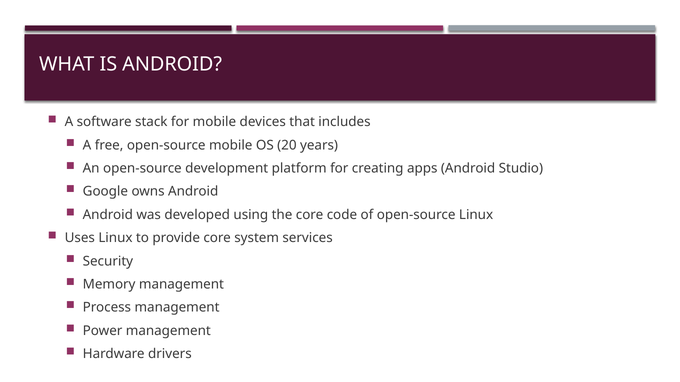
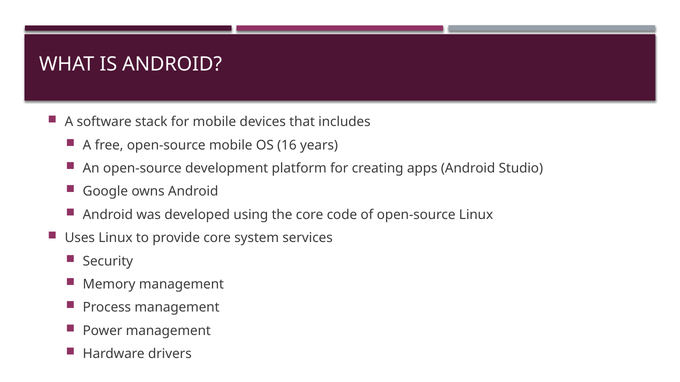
20: 20 -> 16 (287, 145)
